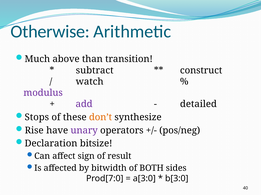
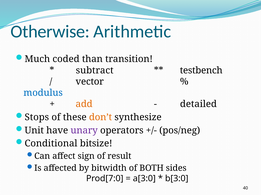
above: above -> coded (66, 59)
construct: construct -> testbench (201, 71)
watch: watch -> vector (90, 82)
modulus colour: purple -> blue (43, 93)
add colour: purple -> orange (84, 104)
Rise: Rise -> Unit (34, 131)
Declaration: Declaration -> Conditional (51, 144)
